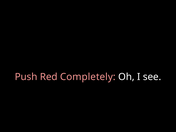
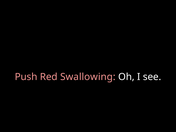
Completely: Completely -> Swallowing (88, 77)
